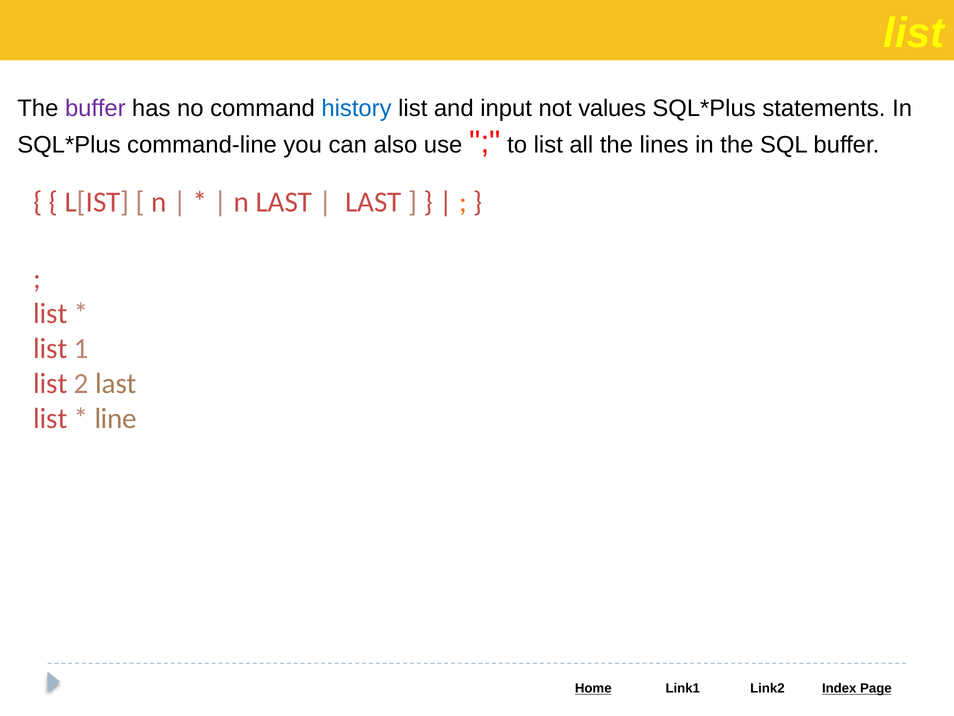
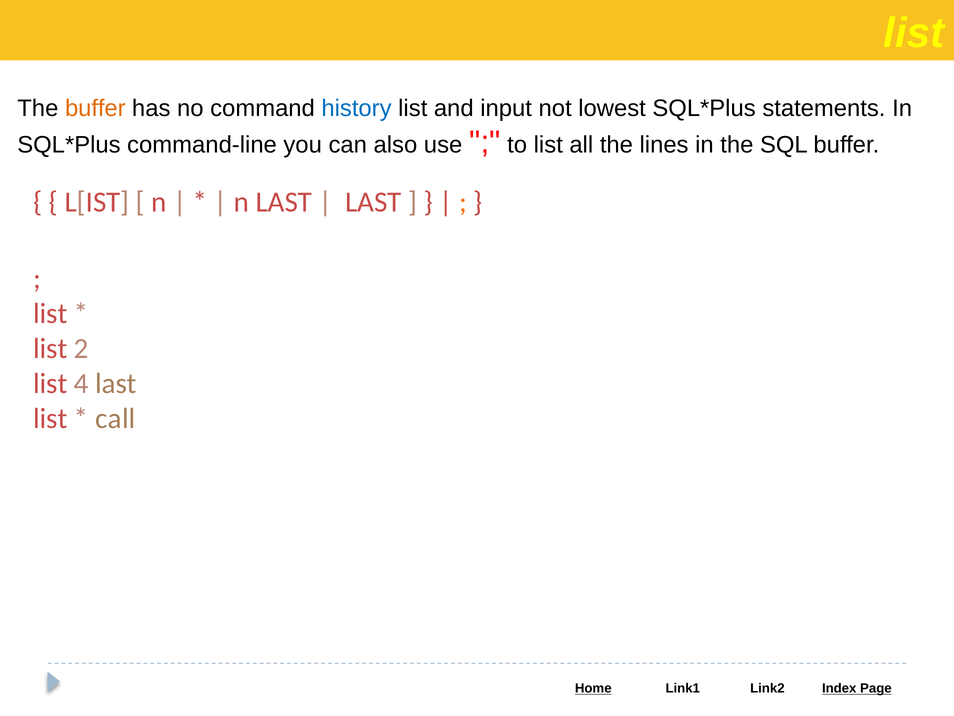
buffer colour: purple -> orange (95, 108)
values: values -> lowest (612, 108)
1: 1 -> 2 (81, 349)
2: 2 -> 4 (81, 384)
line: line -> call (115, 418)
